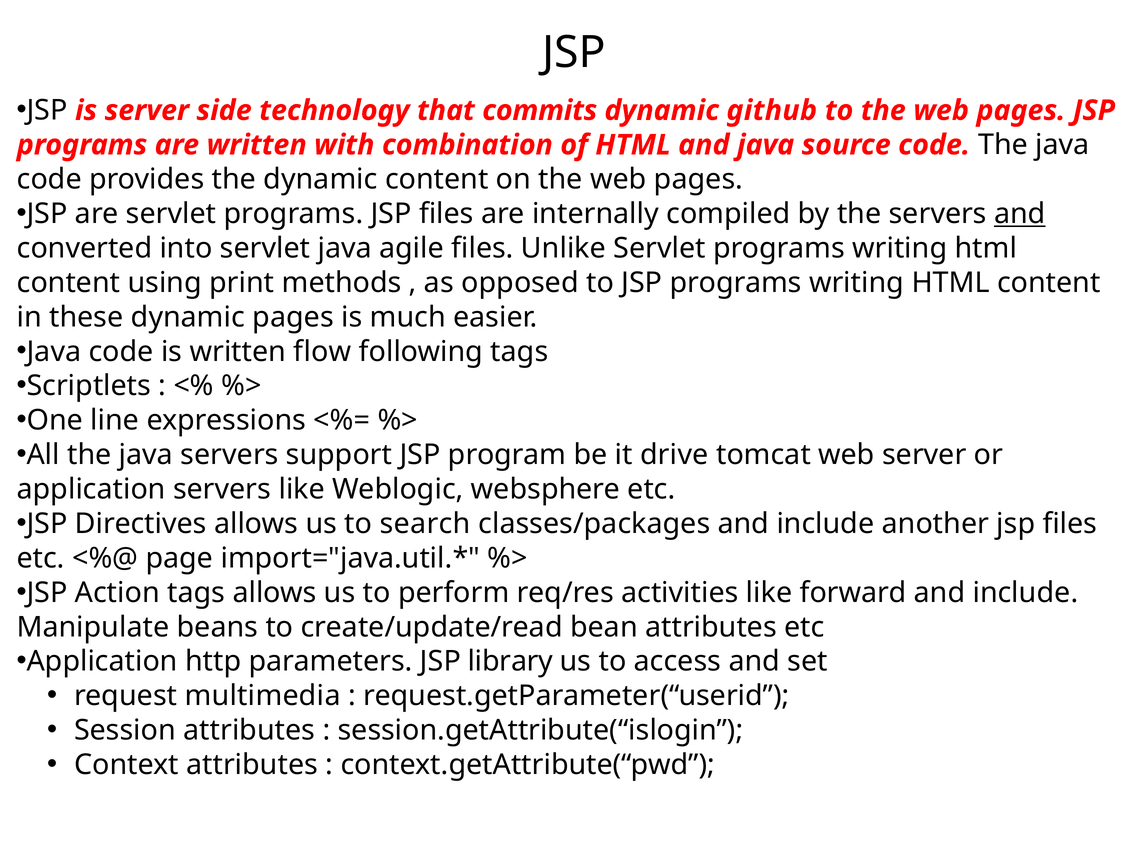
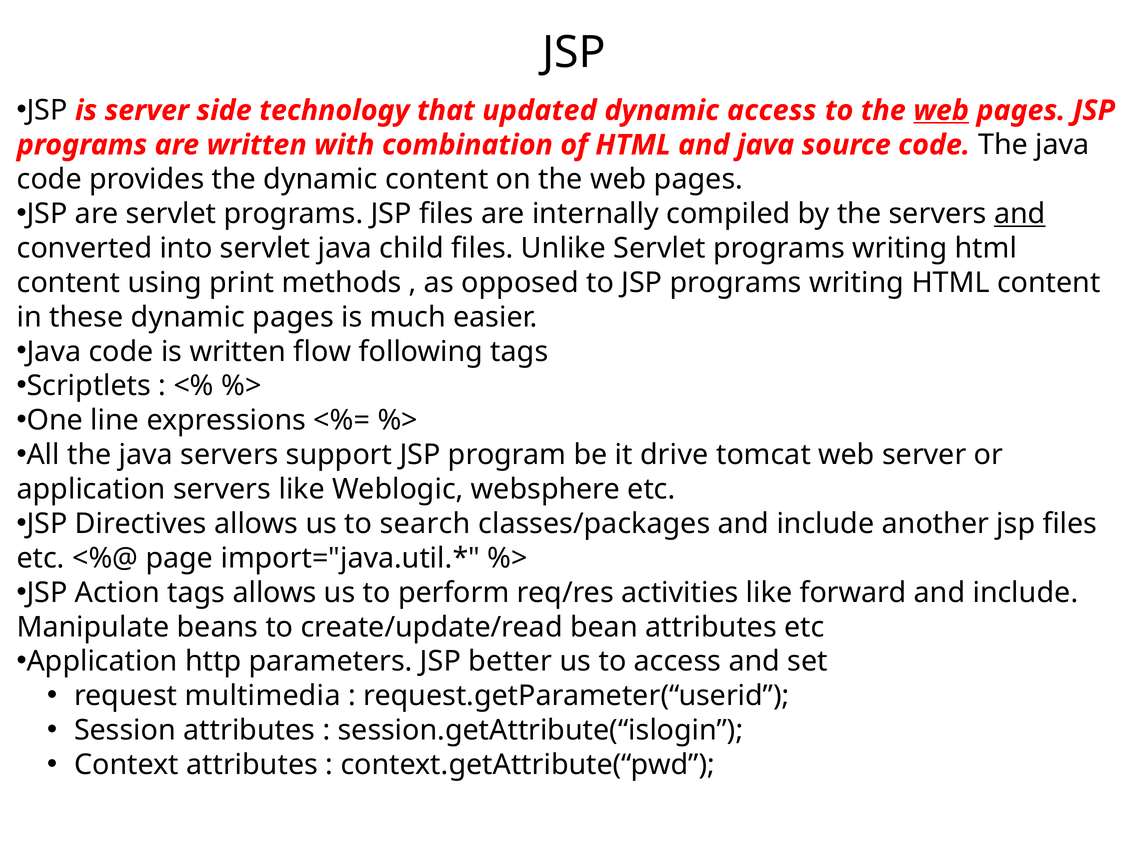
commits: commits -> updated (540, 110)
dynamic github: github -> access (772, 110)
web underline: none -> present (941, 110)
agile: agile -> child (411, 248)
library: library -> better (510, 662)
